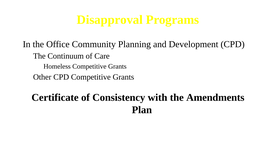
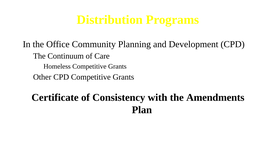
Disapproval: Disapproval -> Distribution (110, 20)
